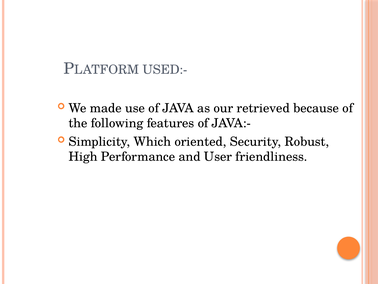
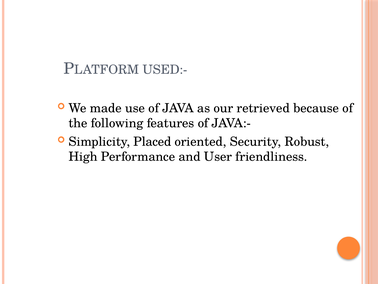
Which: Which -> Placed (152, 141)
